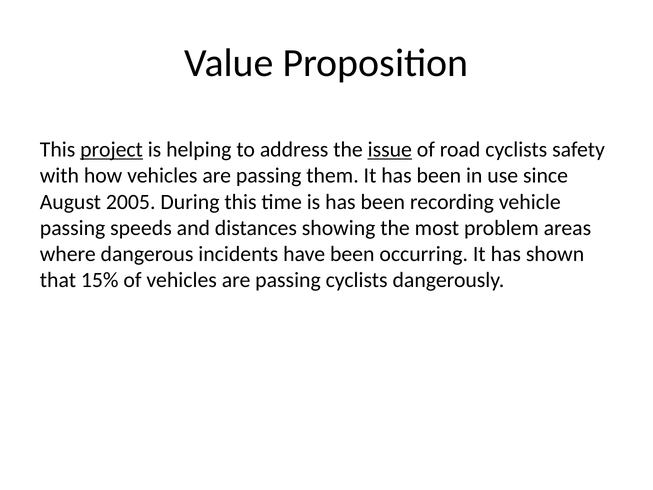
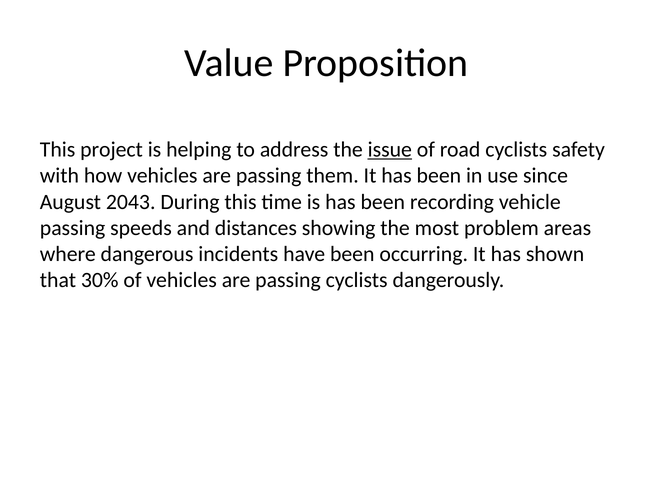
project underline: present -> none (112, 150)
2005: 2005 -> 2043 (131, 202)
15%: 15% -> 30% (100, 280)
